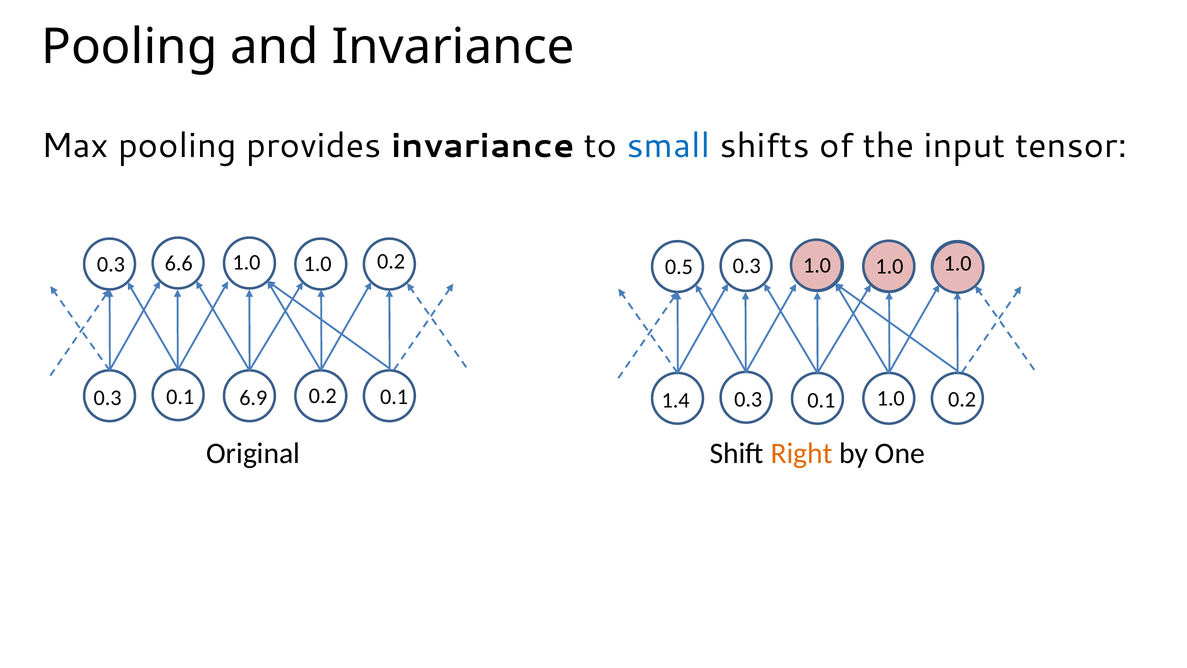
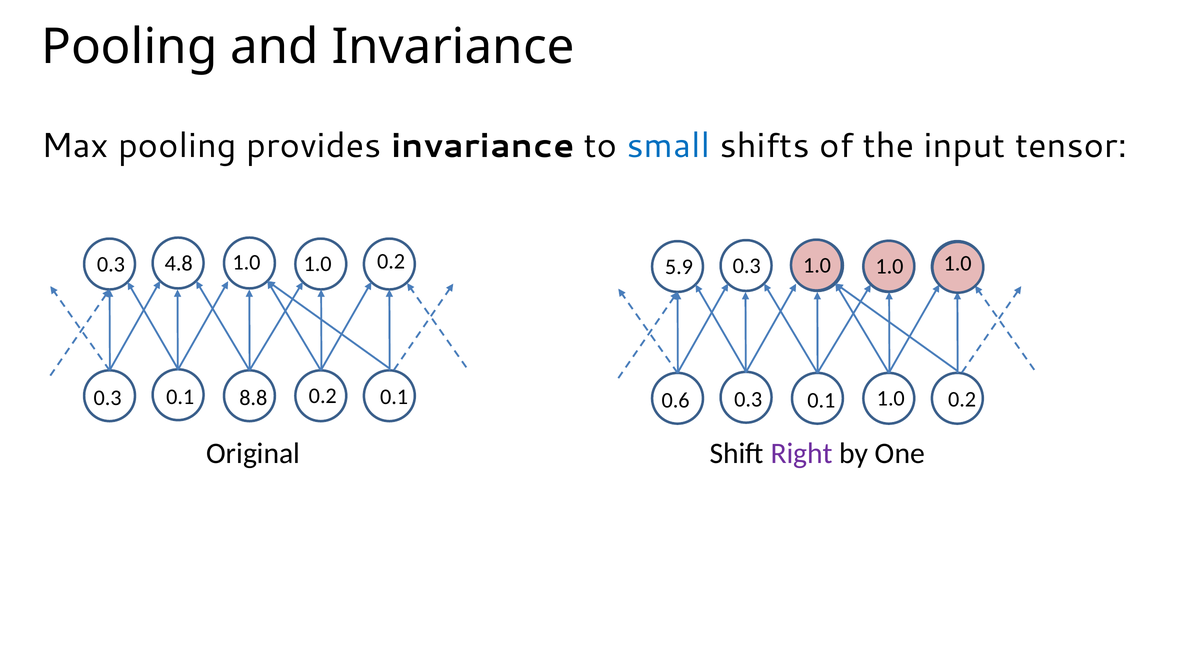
6.6: 6.6 -> 4.8 (179, 263)
0.5: 0.5 -> 5.9 (679, 267)
6.9: 6.9 -> 8.8 (253, 397)
1.4: 1.4 -> 0.6 (676, 400)
Right colour: orange -> purple (802, 453)
